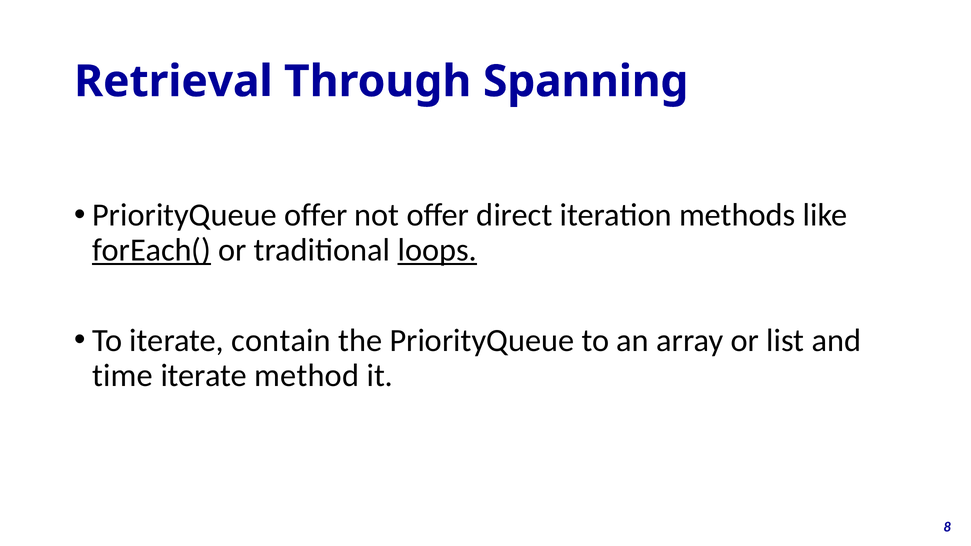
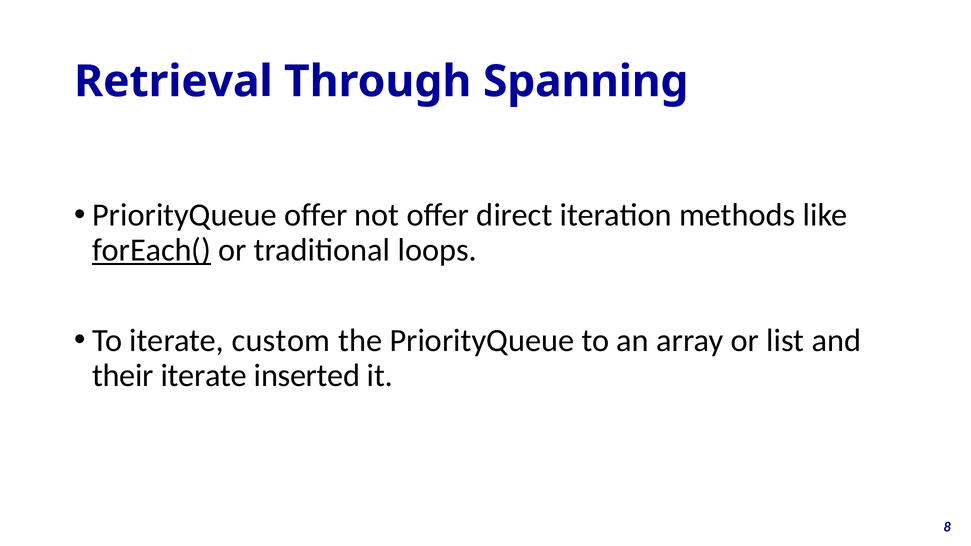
loops underline: present -> none (437, 250)
contain: contain -> custom (281, 341)
time: time -> their (123, 375)
method: method -> inserted (307, 375)
